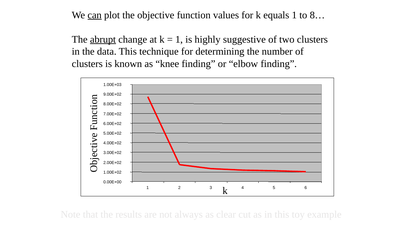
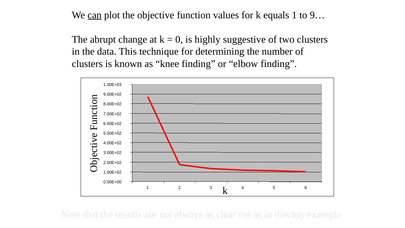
8…: 8… -> 9… (317, 15)
abrupt underline: present -> none (103, 39)
1: 1 -> 0 (179, 39)
